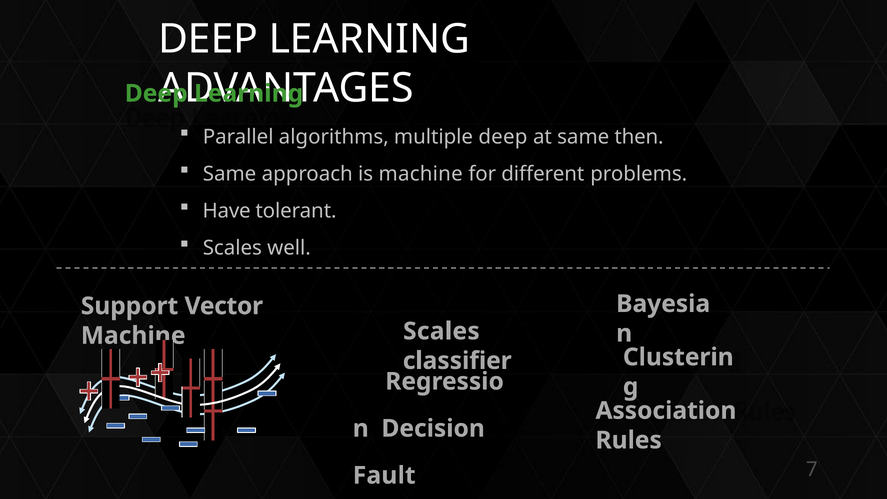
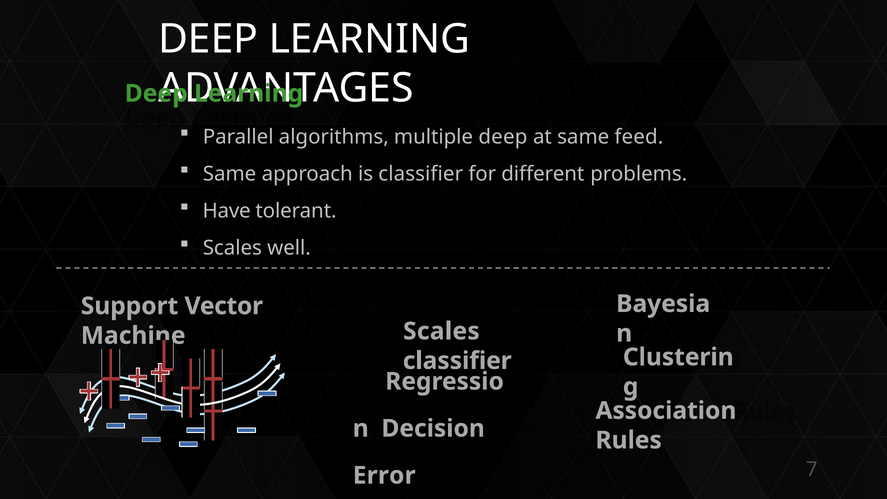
then: then -> feed (639, 137)
is machine: machine -> classifier (421, 174)
Fault: Fault -> Error (384, 475)
